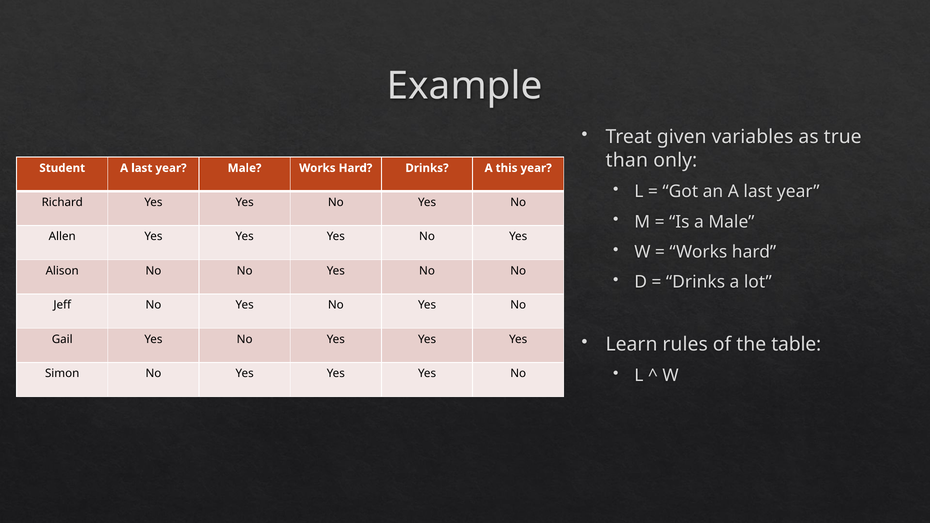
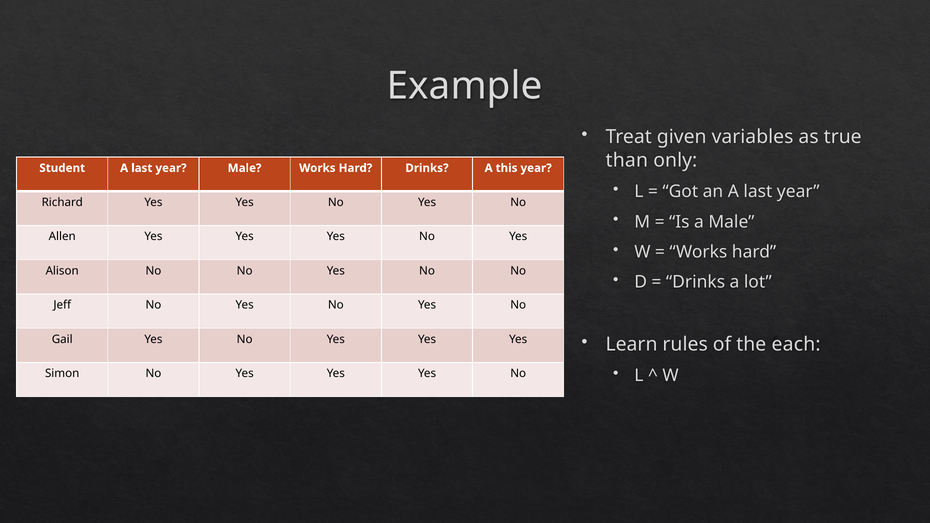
table: table -> each (796, 344)
